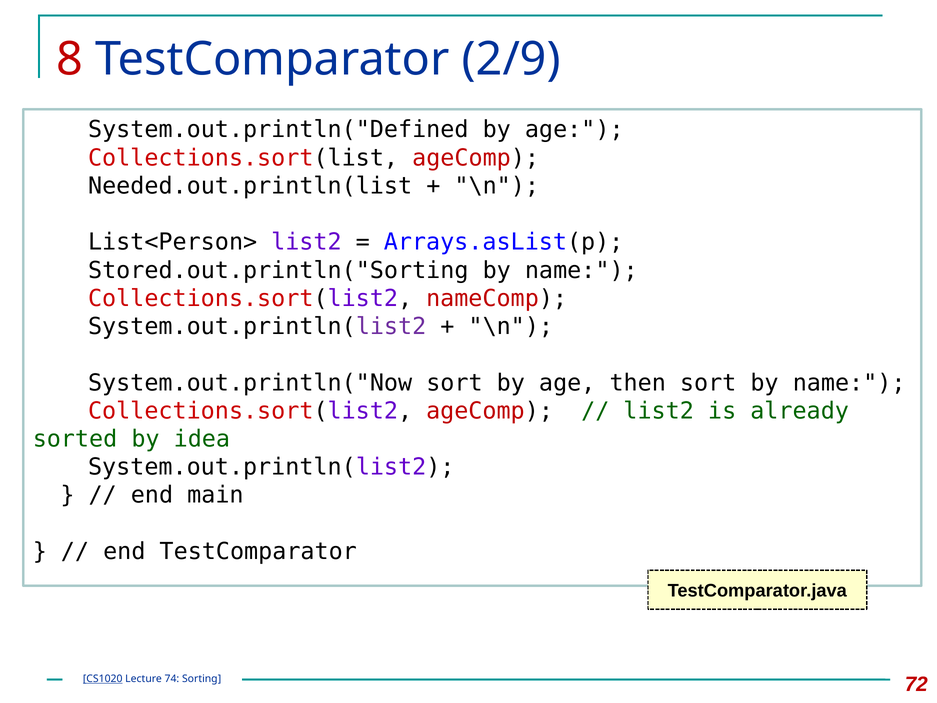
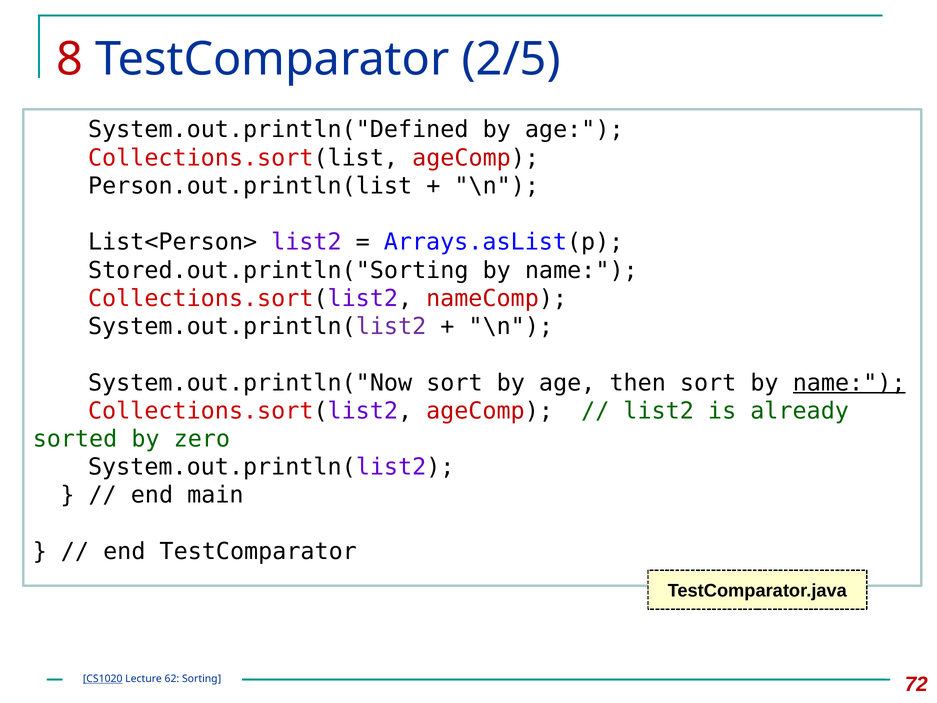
2/9: 2/9 -> 2/5 (511, 59)
Needed.out.println(list: Needed.out.println(list -> Person.out.println(list (250, 186)
name underline: none -> present (849, 383)
idea: idea -> zero (202, 439)
74: 74 -> 62 (172, 678)
